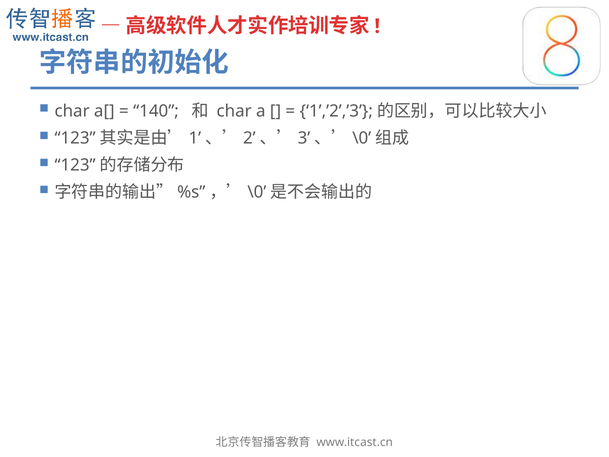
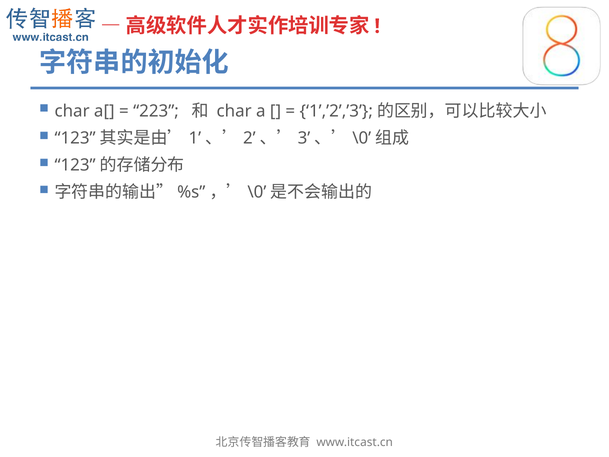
140: 140 -> 223 (156, 111)
